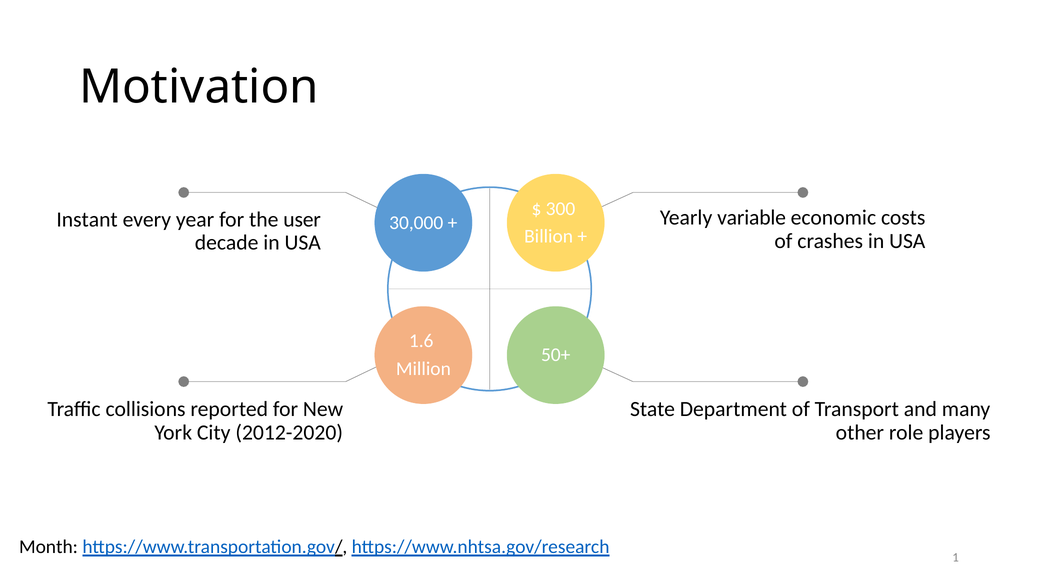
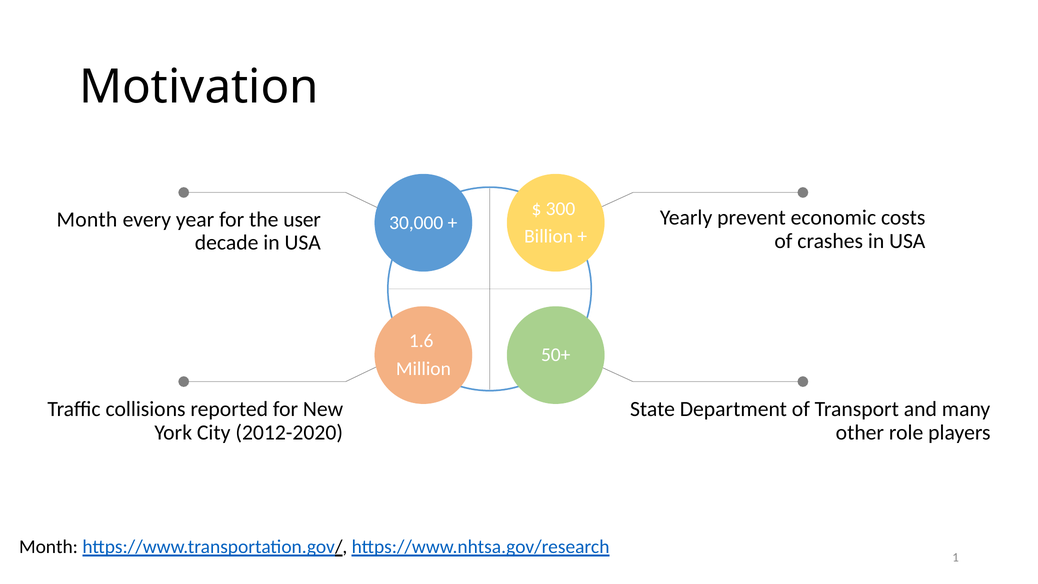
variable: variable -> prevent (751, 217)
Instant: Instant -> Month (87, 219)
